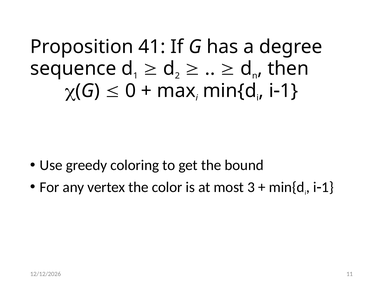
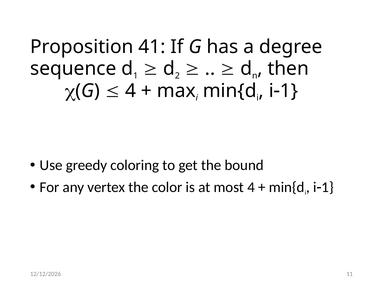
0: 0 -> 4 (131, 91)
most 3: 3 -> 4 (251, 187)
